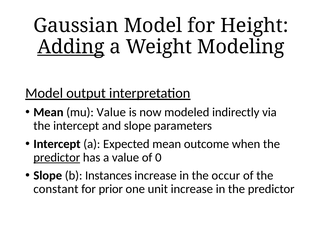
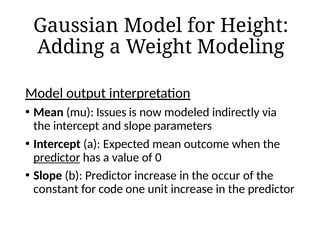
Adding underline: present -> none (71, 47)
mu Value: Value -> Issues (111, 112)
b Instances: Instances -> Predictor (108, 175)
prior: prior -> code (111, 189)
